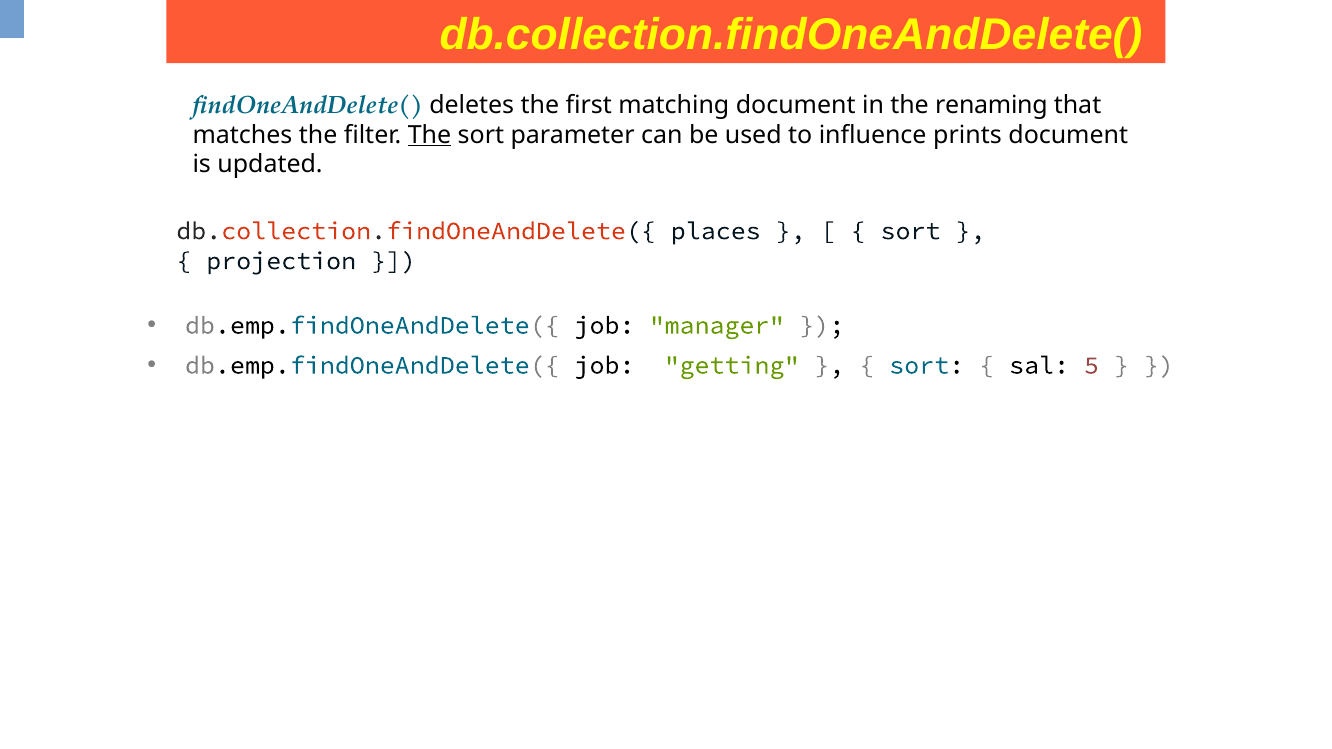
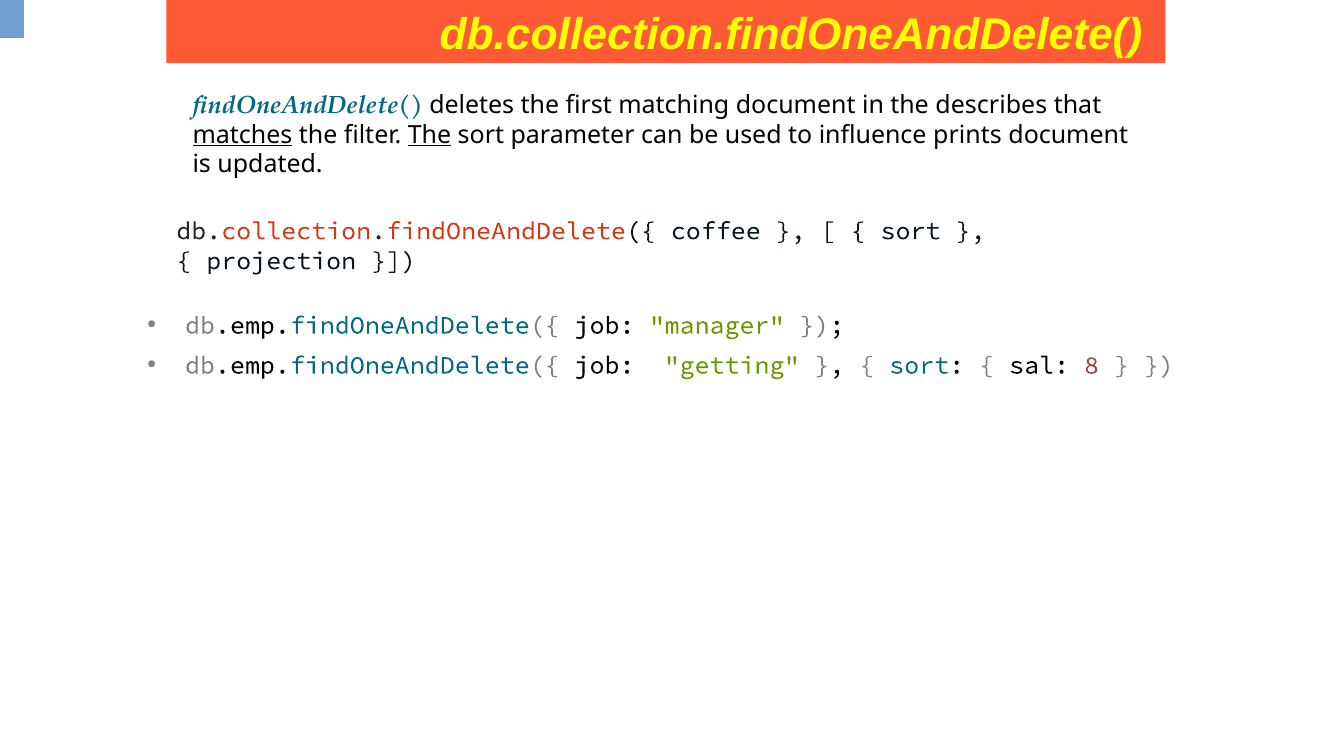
renaming: renaming -> describes (991, 105)
matches underline: none -> present (243, 135)
places: places -> coffee (716, 231)
5: 5 -> 8 (1092, 365)
